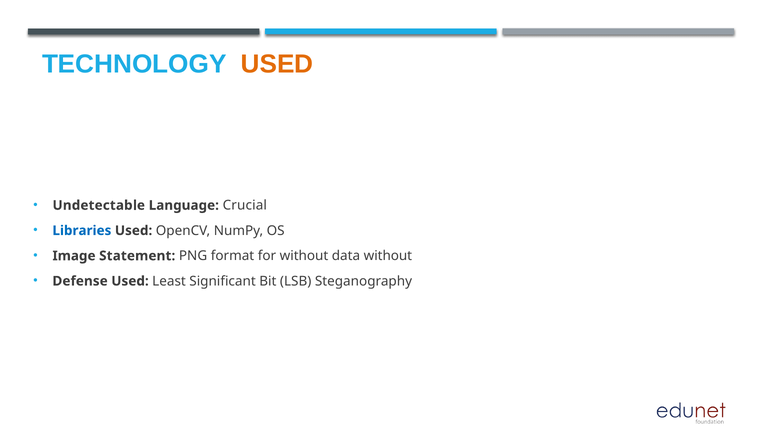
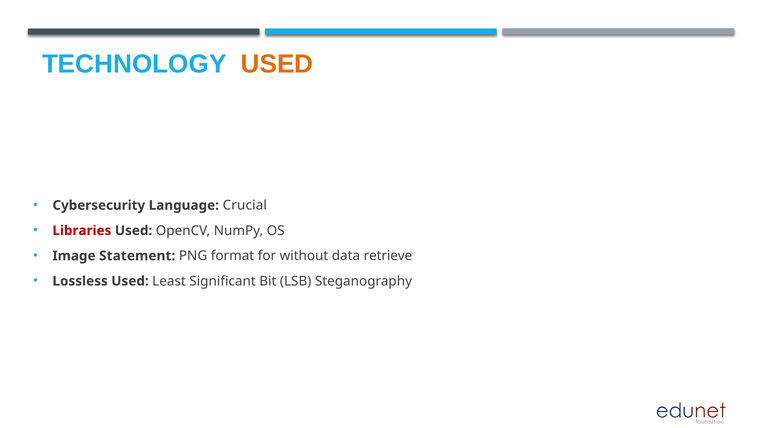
Undetectable: Undetectable -> Cybersecurity (99, 206)
Libraries colour: blue -> red (82, 231)
data without: without -> retrieve (388, 256)
Defense: Defense -> Lossless (80, 281)
